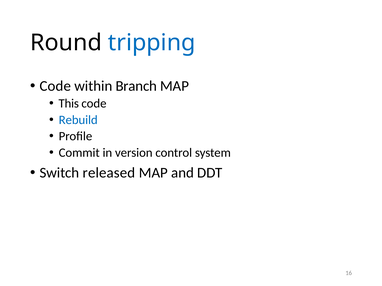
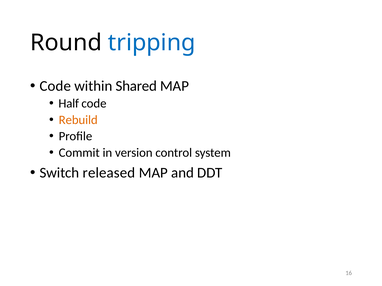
Branch: Branch -> Shared (136, 86)
This: This -> Half (69, 104)
Rebuild colour: blue -> orange (78, 120)
